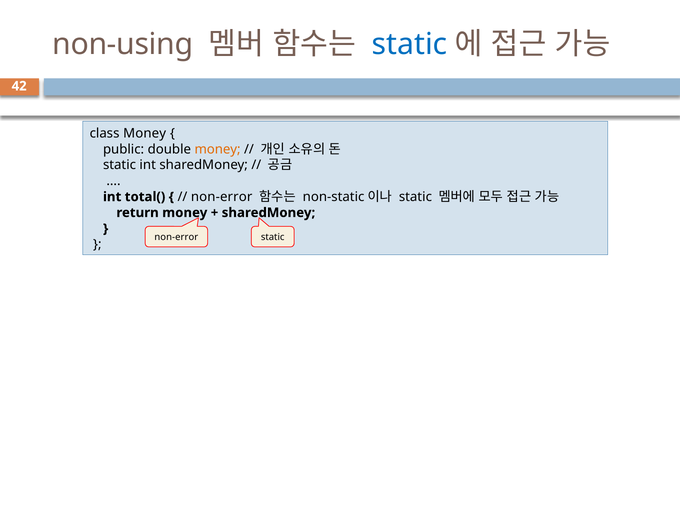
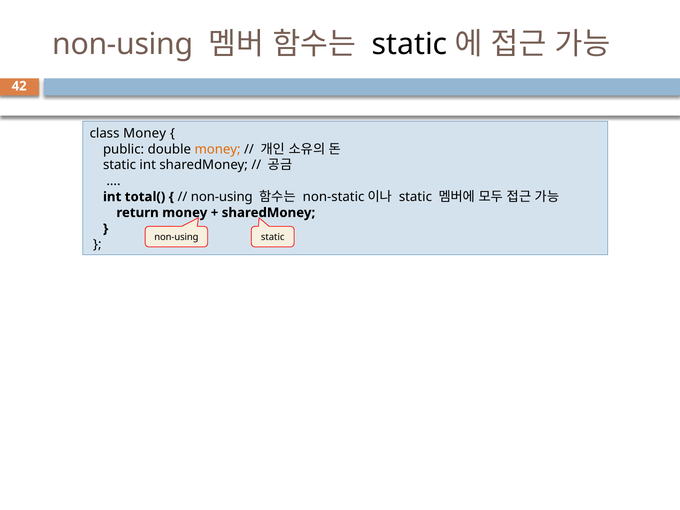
static colour: blue -> black (410, 44)
non-error: non-error -> non-using (222, 197)
non-error: non-error -> non-using (176, 237)
